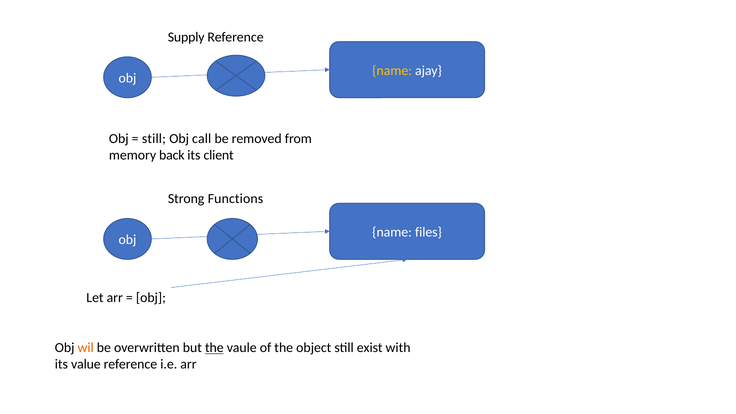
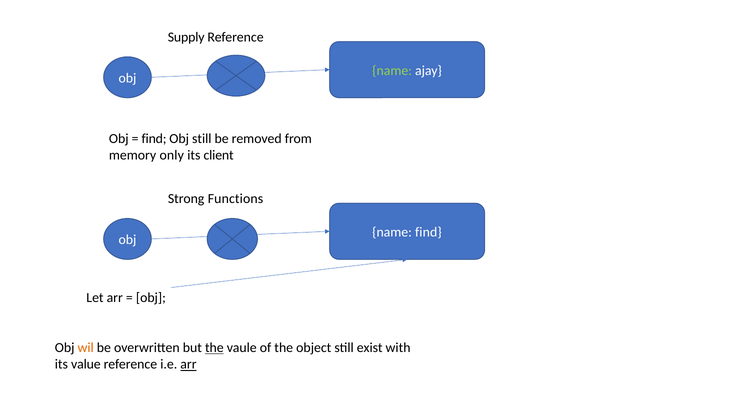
name colour: yellow -> light green (392, 71)
still: still -> find (154, 139)
Obj call: call -> still (202, 139)
back: back -> only (172, 155)
name files: files -> find (428, 232)
arr underline: none -> present (188, 364)
